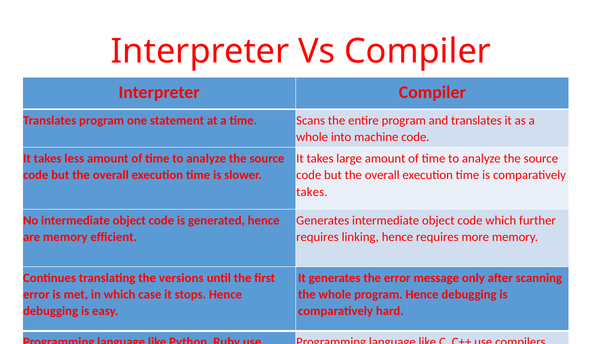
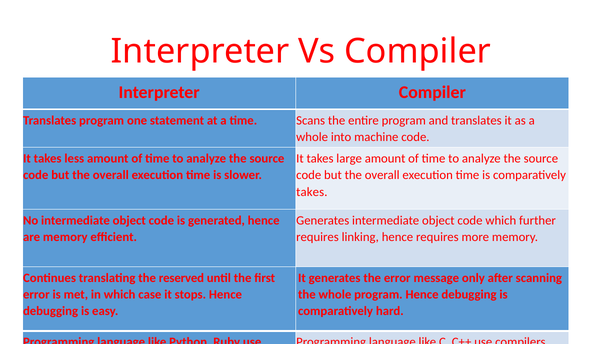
versions: versions -> reserved (181, 278)
